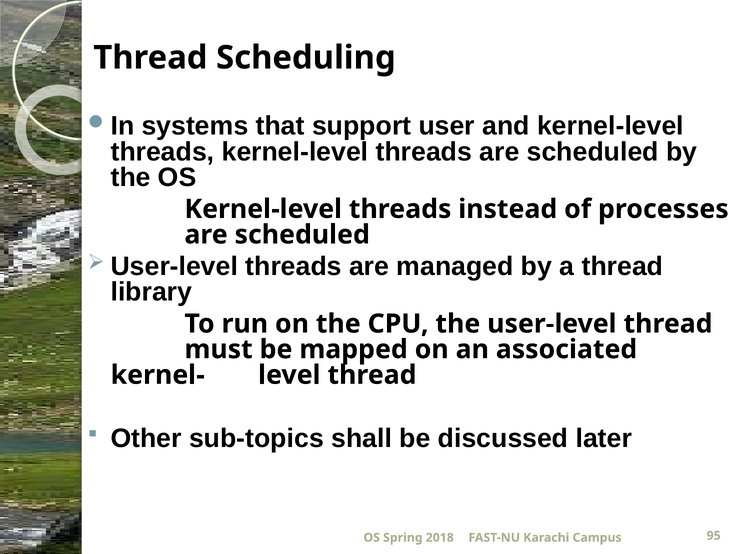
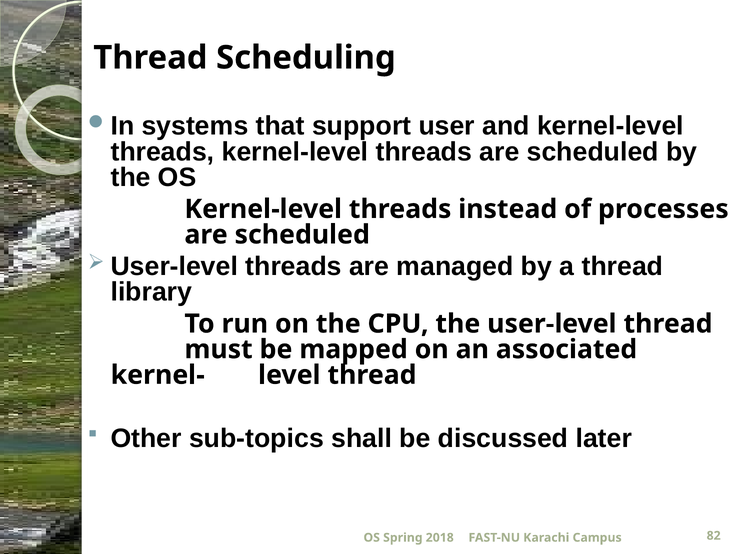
95: 95 -> 82 (714, 535)
